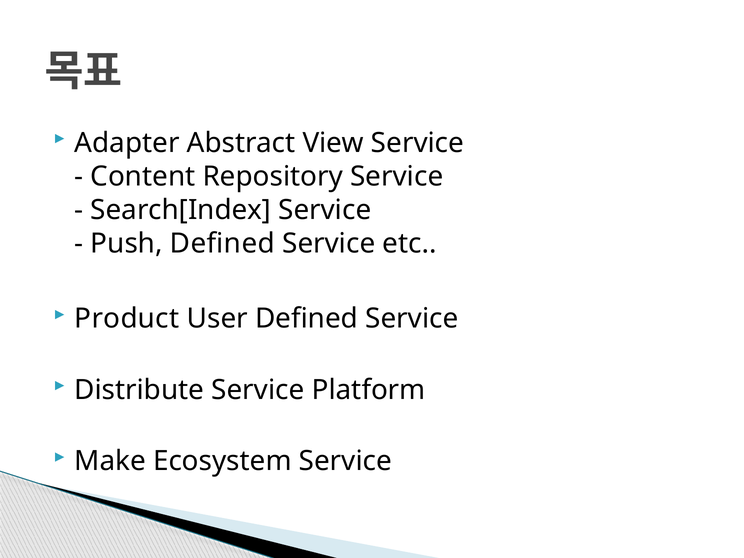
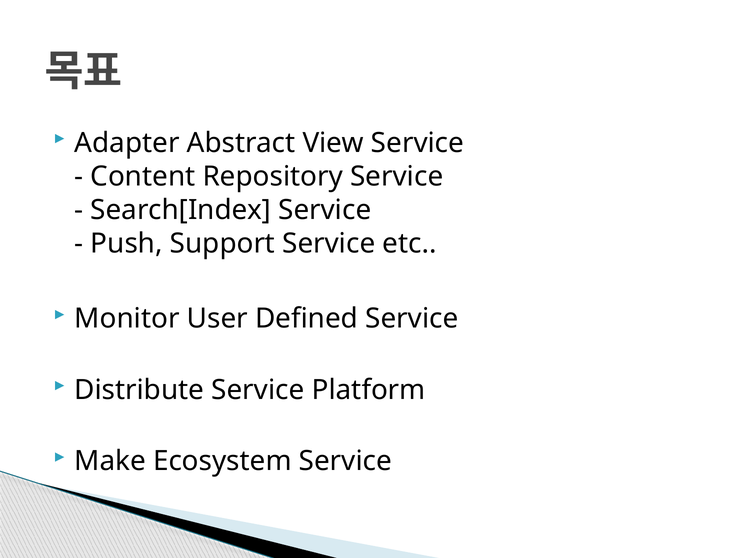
Push Defined: Defined -> Support (222, 243)
Product: Product -> Monitor (127, 319)
